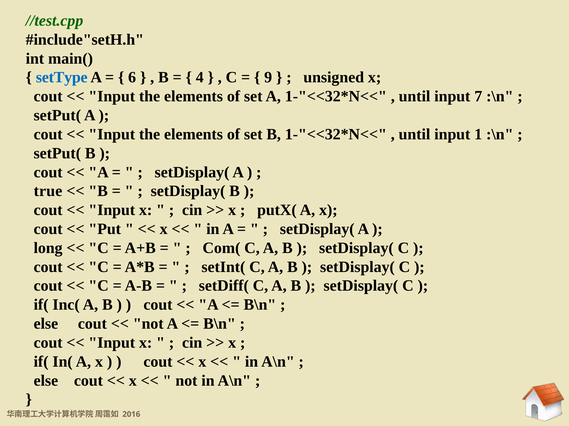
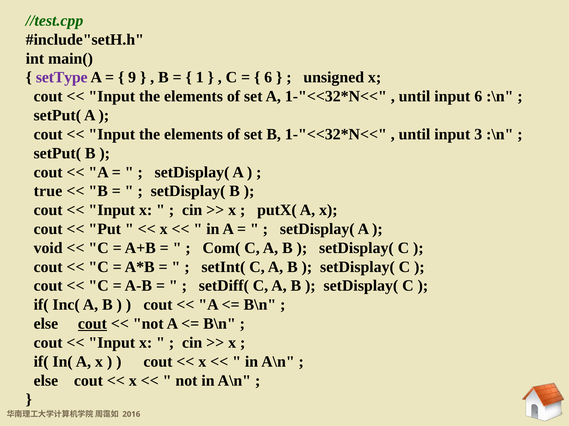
setType colour: blue -> purple (62, 78)
6: 6 -> 9 (132, 78)
4: 4 -> 1 (200, 78)
9: 9 -> 6 (268, 78)
input 7: 7 -> 6 (478, 97)
1: 1 -> 3 (478, 134)
long: long -> void (48, 248)
cout underline: none -> present (92, 324)
